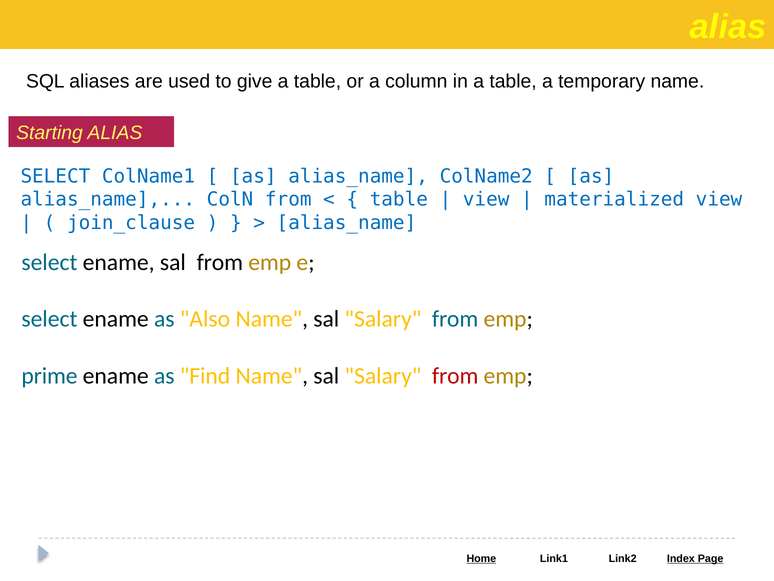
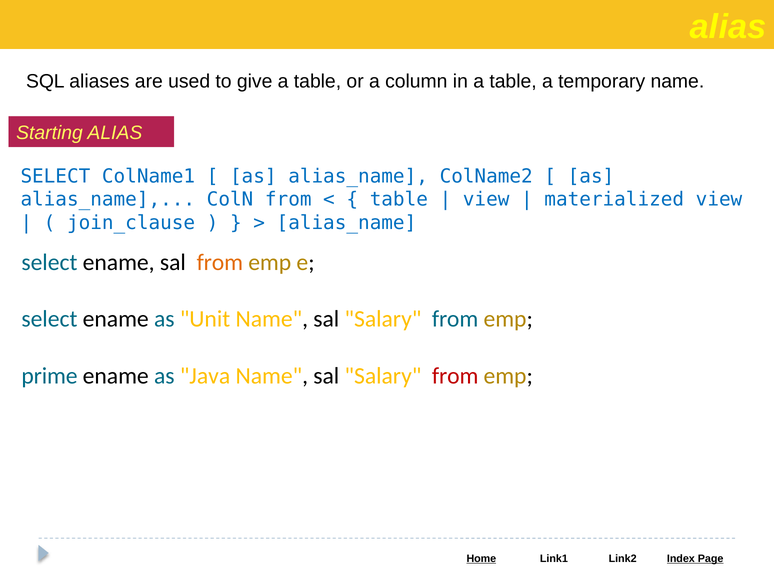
from colour: black -> orange (220, 262)
Also: Also -> Unit (205, 319)
Find: Find -> Java (205, 376)
